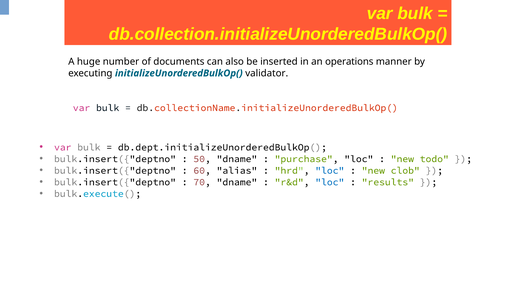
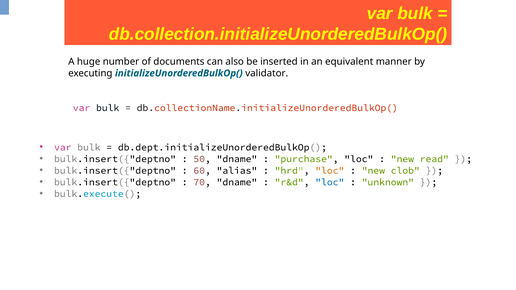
operations: operations -> equivalent (349, 62)
todo: todo -> read (434, 159)
loc colour: blue -> orange (330, 171)
results: results -> unknown (388, 182)
